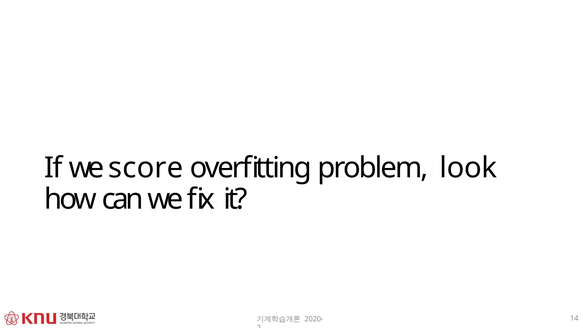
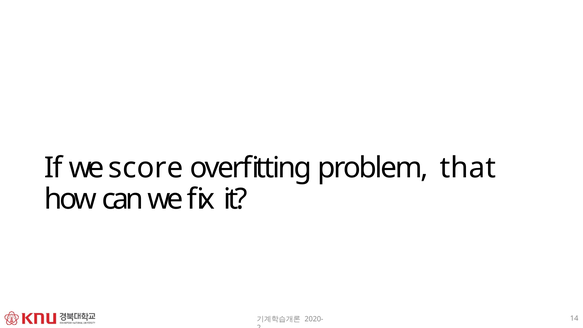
look: look -> that (468, 168)
